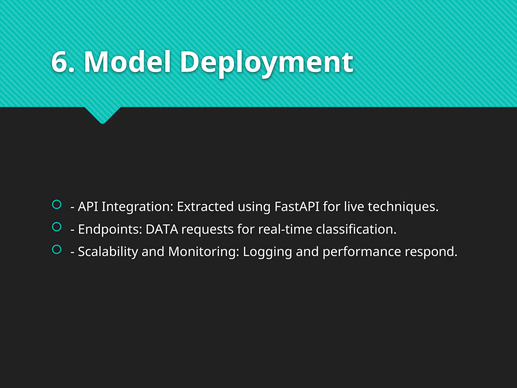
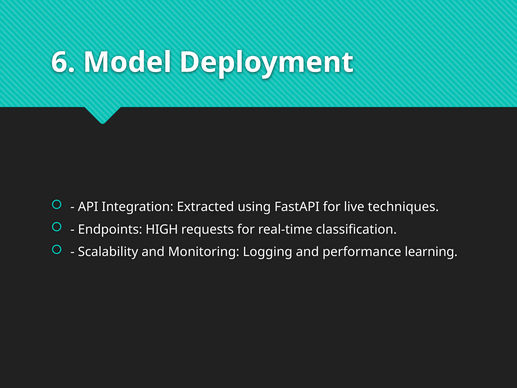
DATA: DATA -> HIGH (162, 229)
respond: respond -> learning (431, 252)
